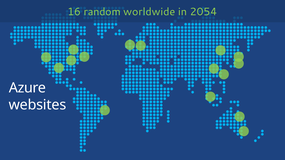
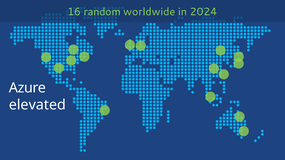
2054: 2054 -> 2024 (203, 12)
websites: websites -> elevated (37, 105)
